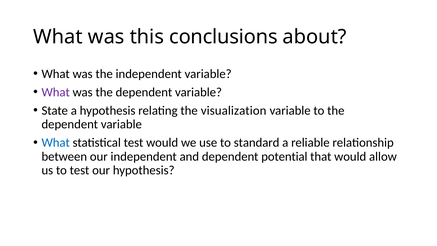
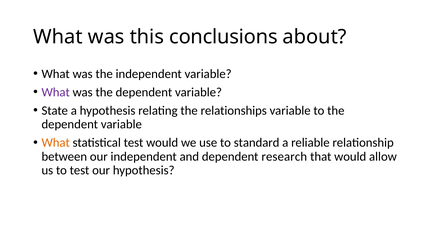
visualization: visualization -> relationships (234, 111)
What colour: blue -> orange (56, 143)
potential: potential -> research (284, 156)
